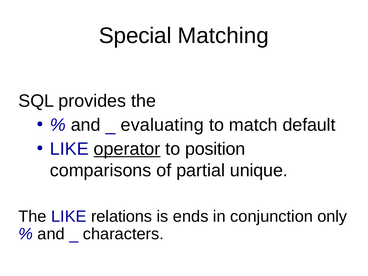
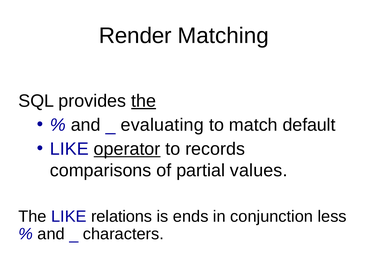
Special: Special -> Render (135, 36)
the underline: none -> present (144, 101)
position: position -> records (215, 149)
unique: unique -> values (259, 171)
only: only -> less (332, 216)
